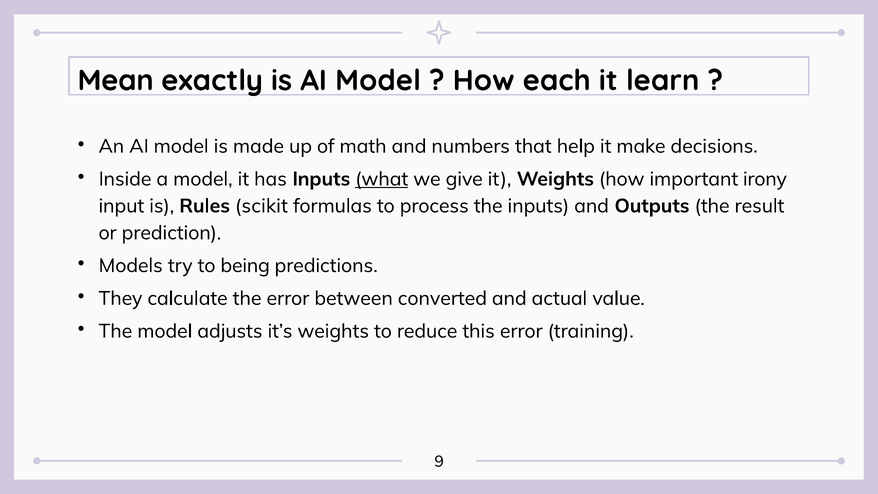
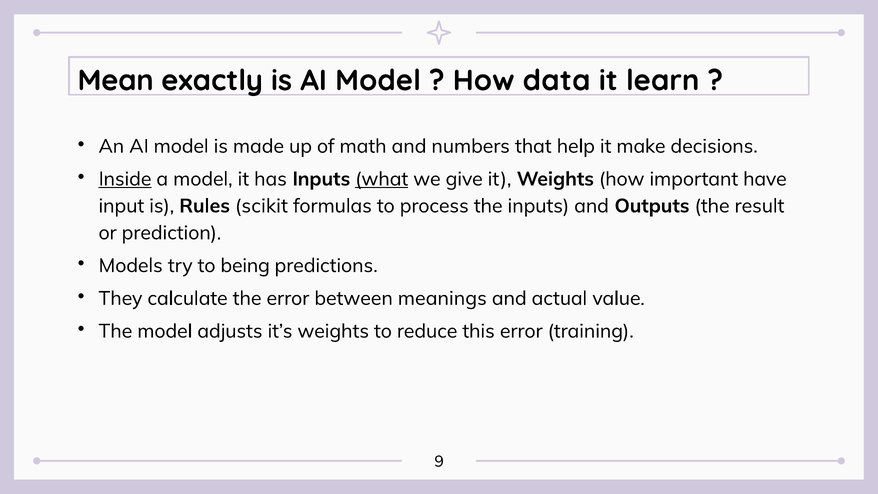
each: each -> data (557, 80)
Inside underline: none -> present (125, 179)
irony: irony -> have (765, 179)
converted: converted -> meanings (442, 298)
